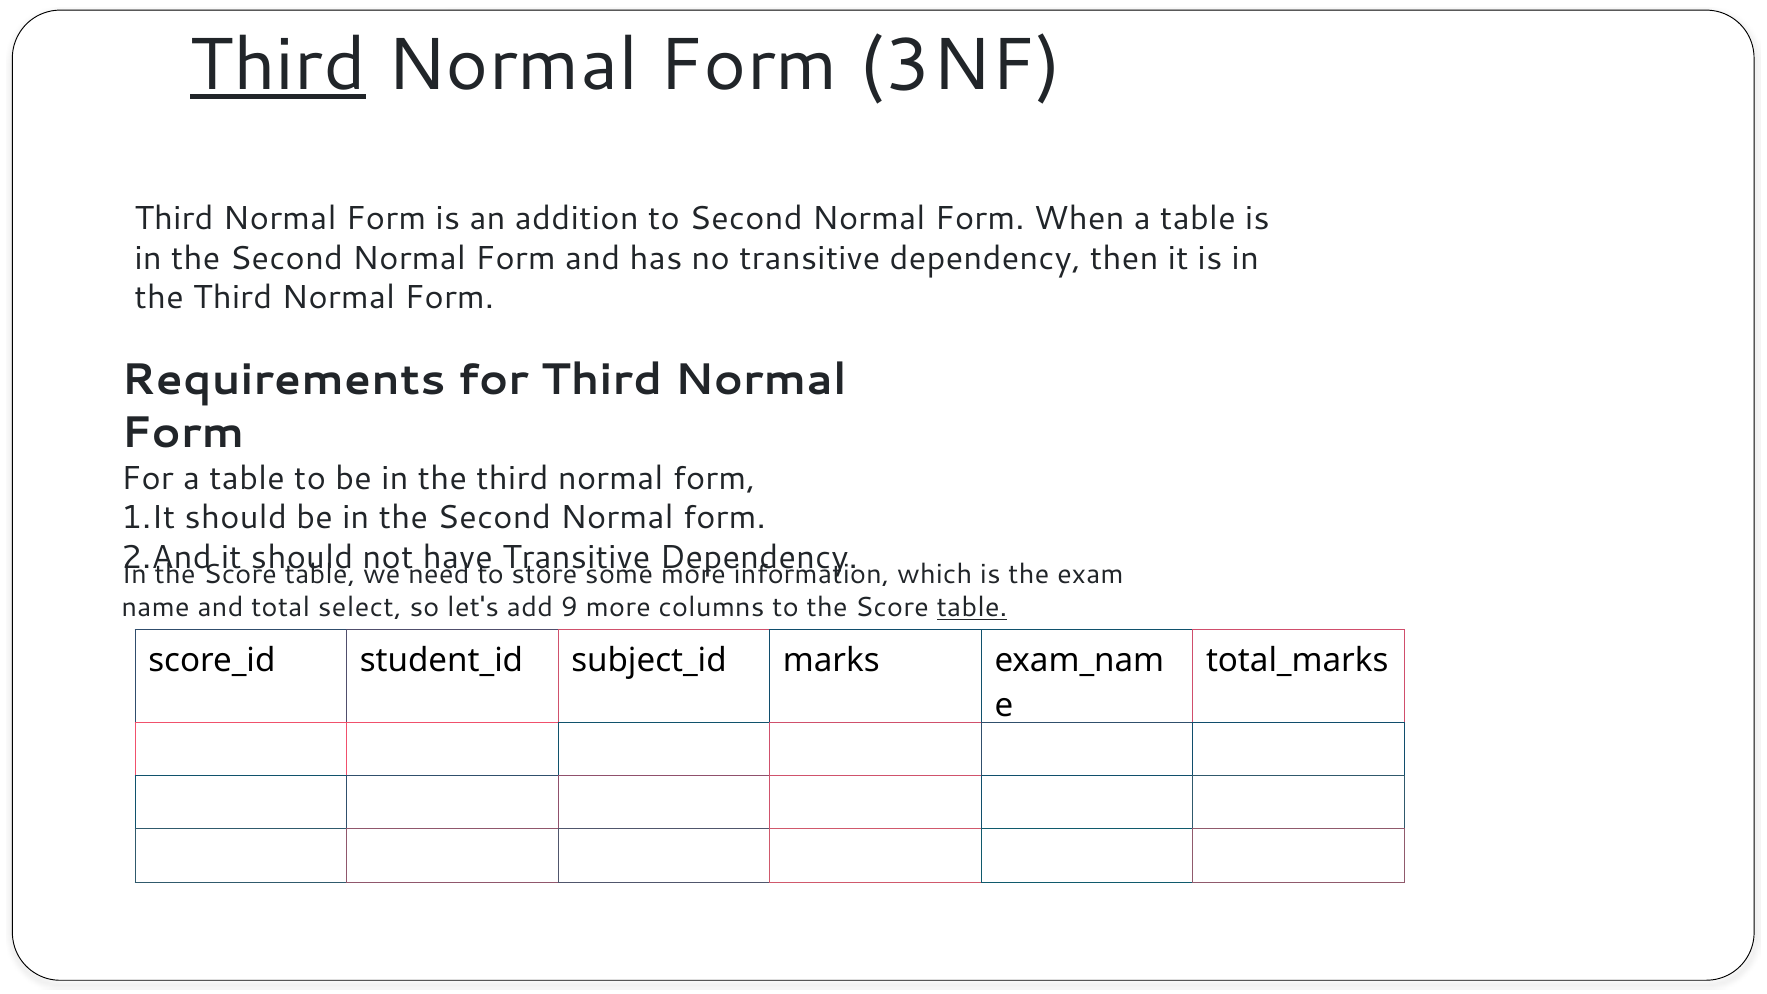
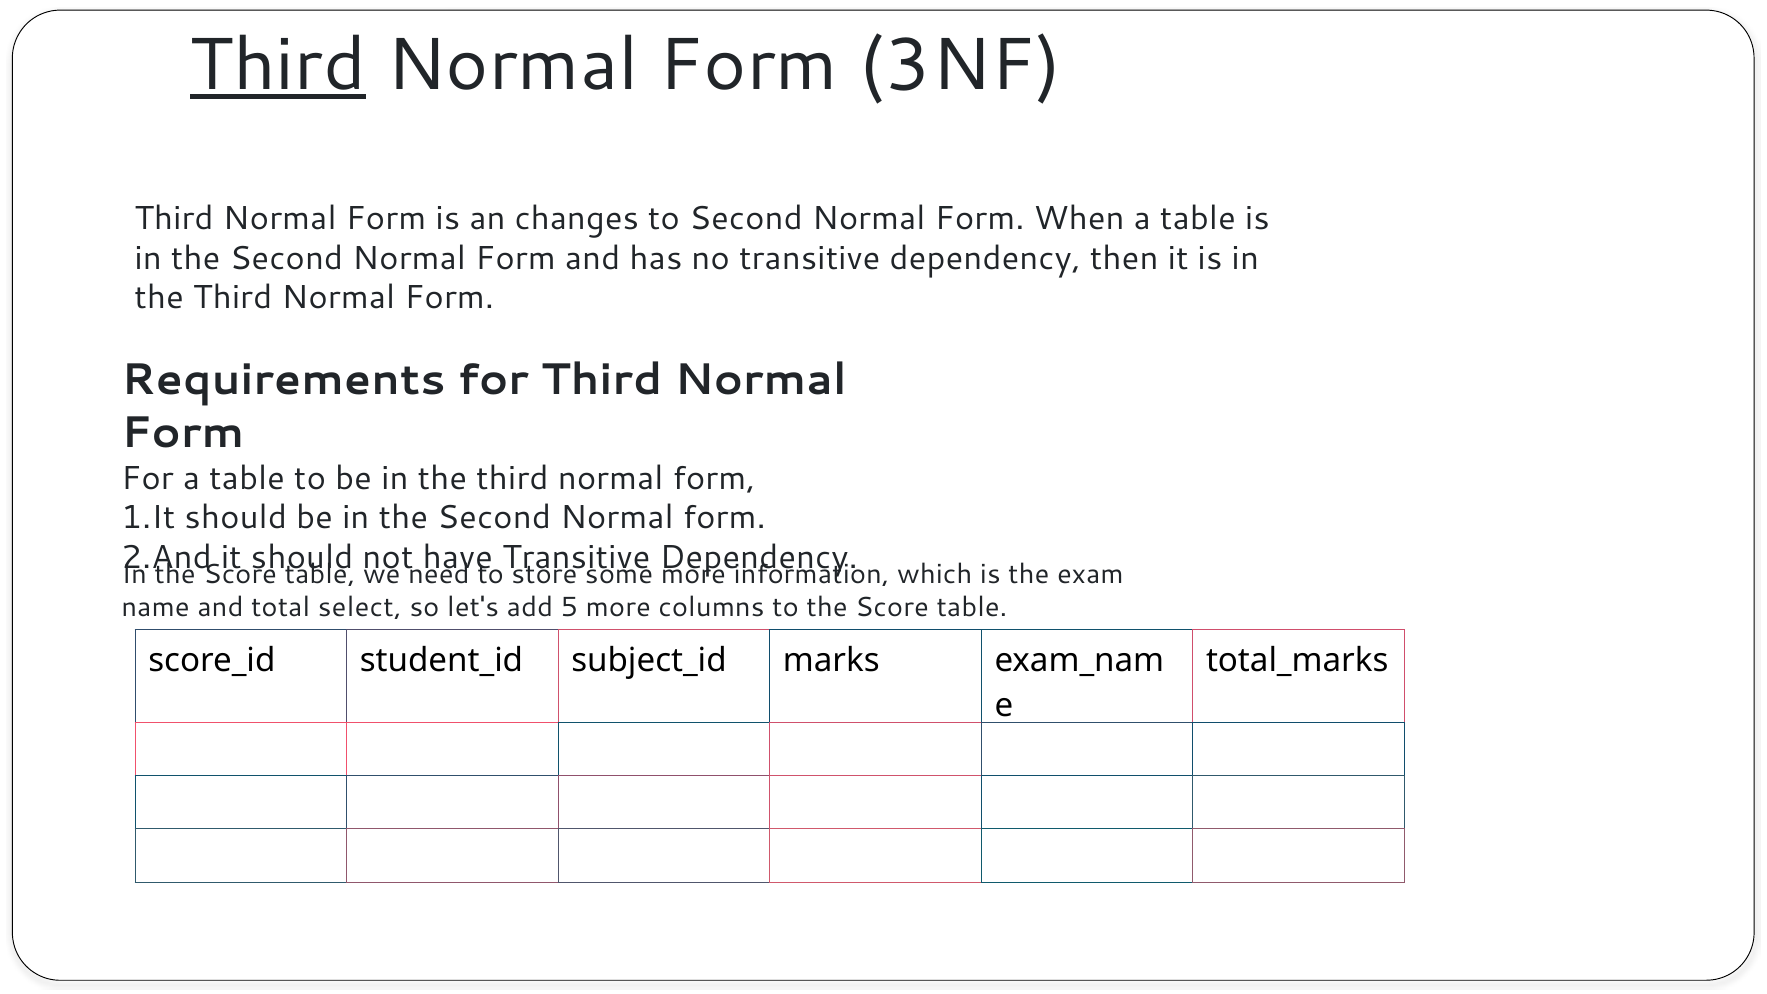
addition: addition -> changes (577, 218)
9: 9 -> 5 (569, 608)
table underline: present -> none (972, 608)
